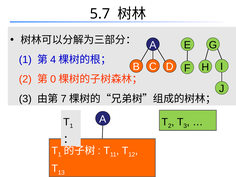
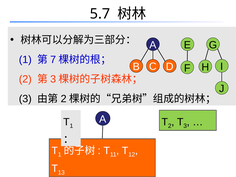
4: 4 -> 7 (53, 60)
0: 0 -> 3 (53, 79)
7: 7 -> 2 (64, 99)
